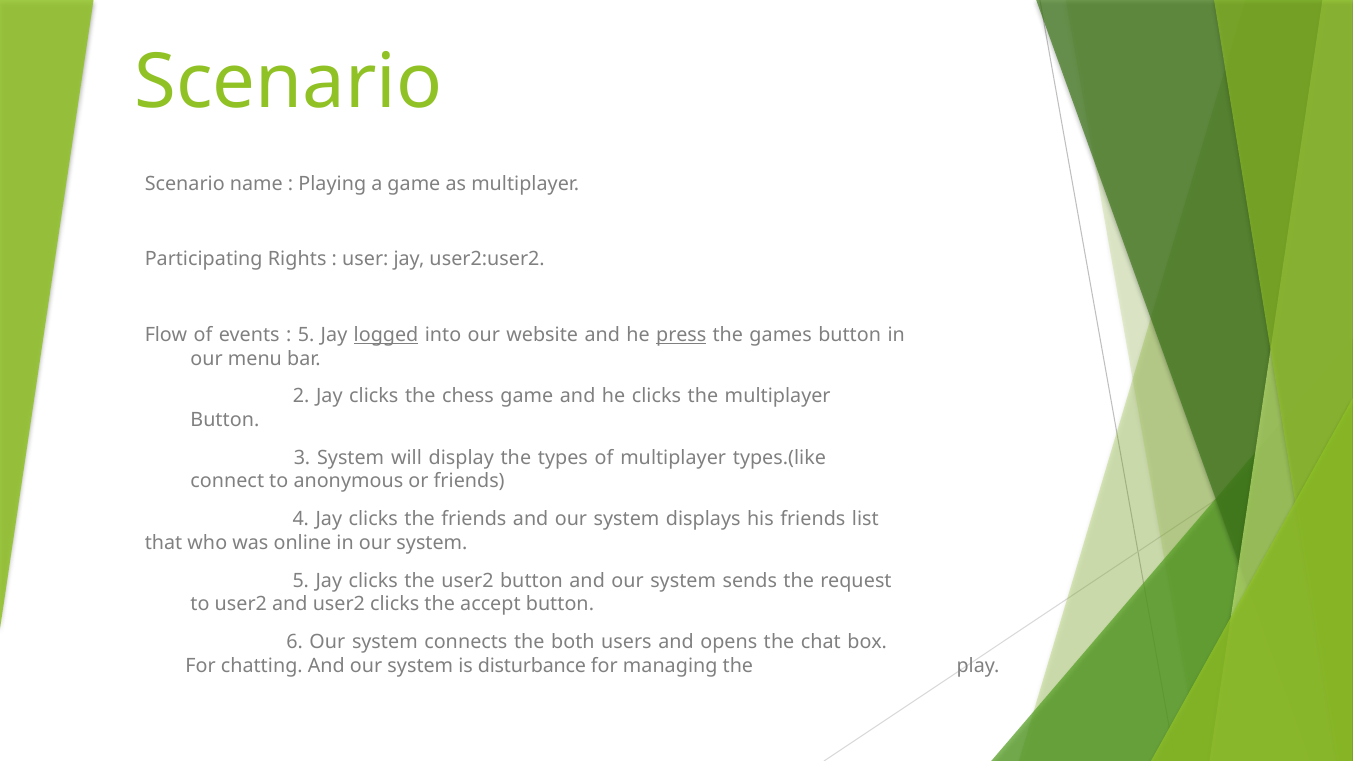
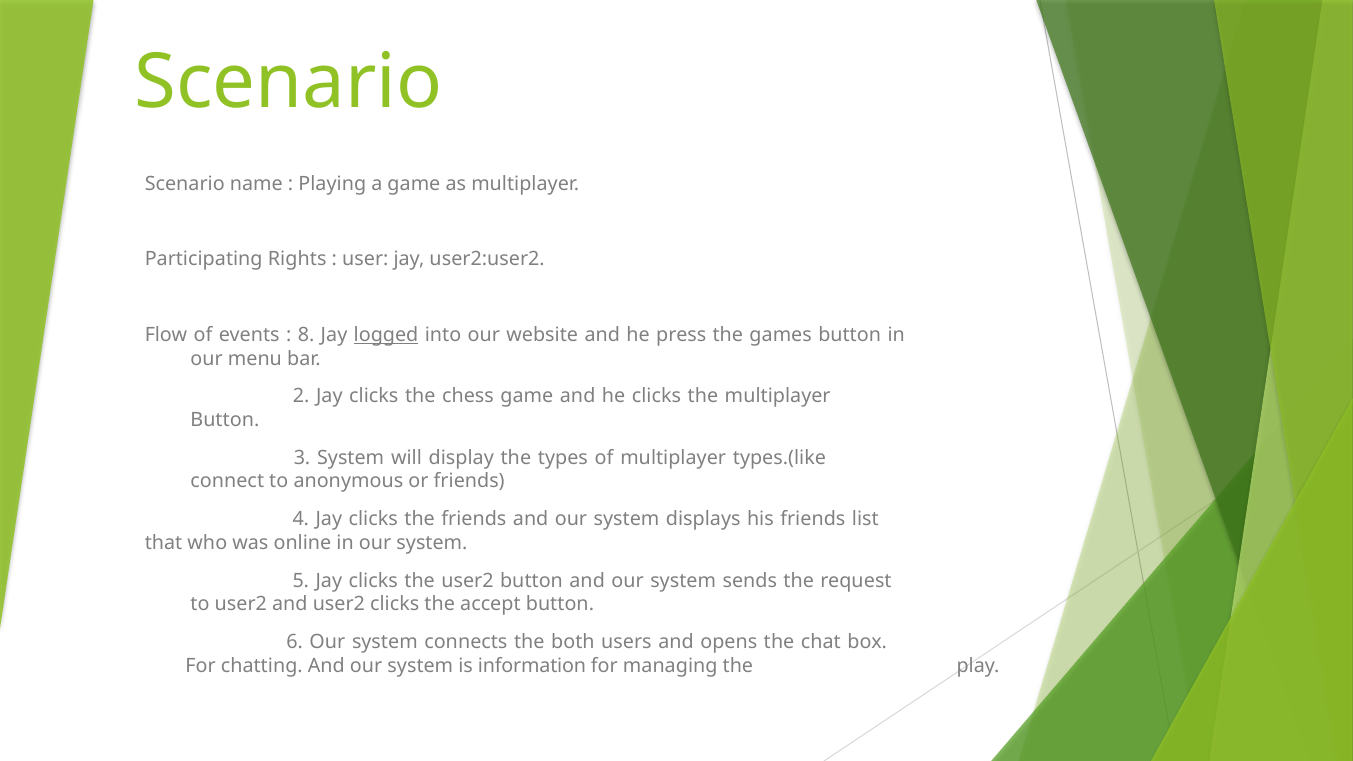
5: 5 -> 8 (306, 335)
press underline: present -> none (681, 335)
disturbance: disturbance -> information (532, 666)
